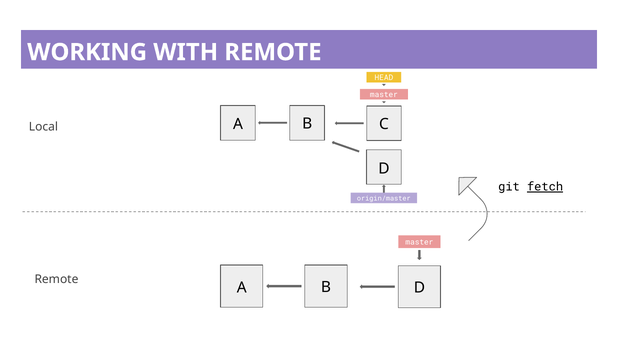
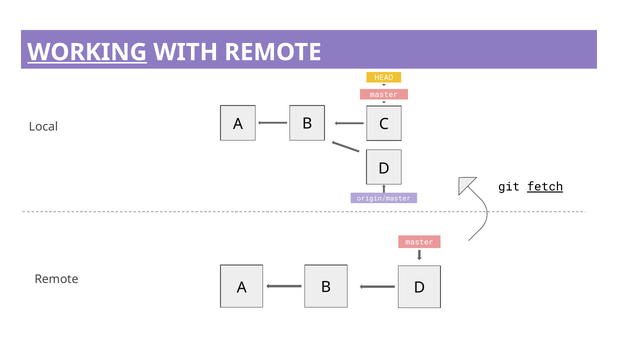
WORKING underline: none -> present (87, 52)
